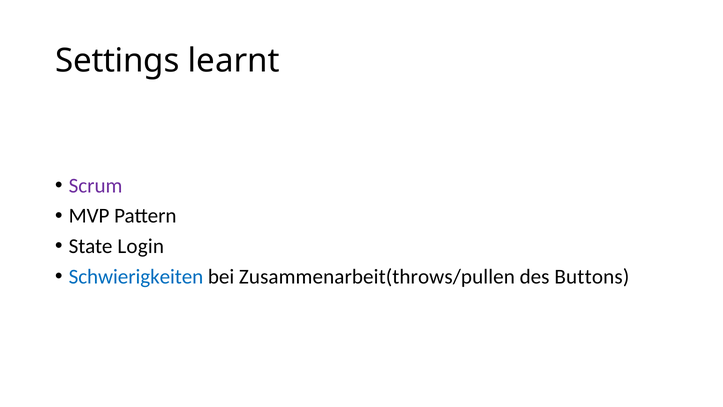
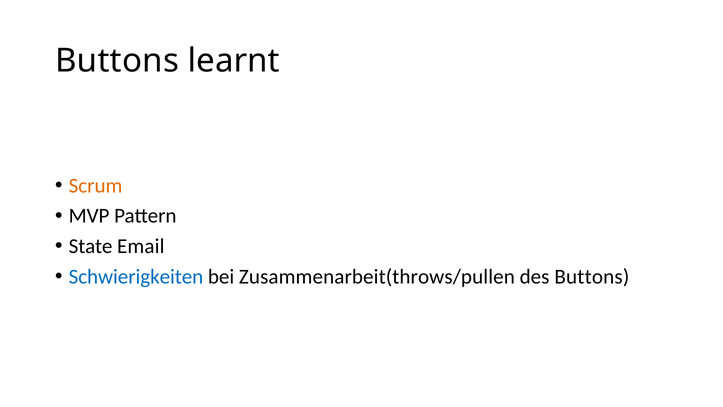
Settings: Settings -> Buttons (117, 61)
Scrum colour: purple -> orange (96, 185)
Login: Login -> Email (141, 246)
